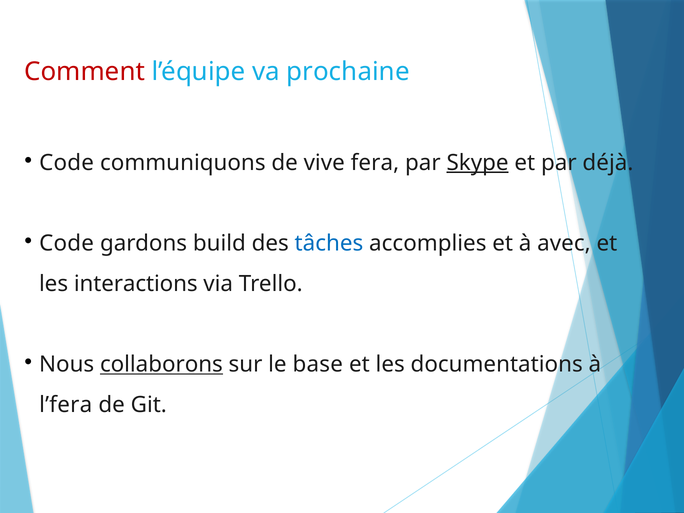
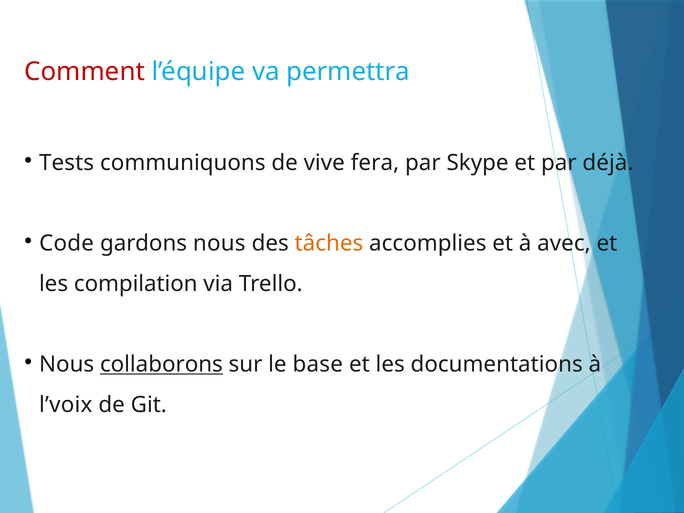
prochaine: prochaine -> permettra (348, 72)
Code: Code -> Tests (67, 163)
Skype underline: present -> none (478, 163)
gardons build: build -> nous (219, 243)
tâches colour: blue -> orange (329, 243)
interactions: interactions -> compilation (136, 284)
l’fera: l’fera -> l’voix (66, 405)
